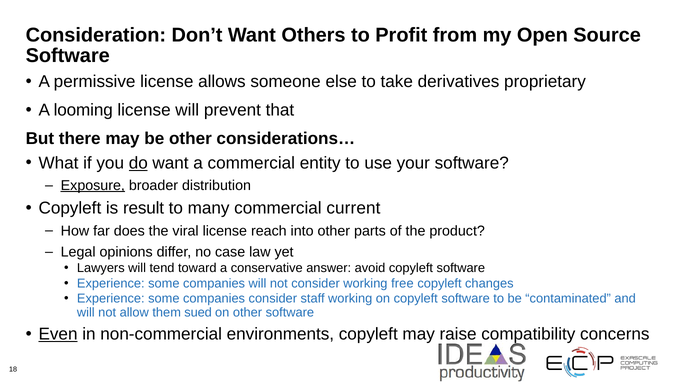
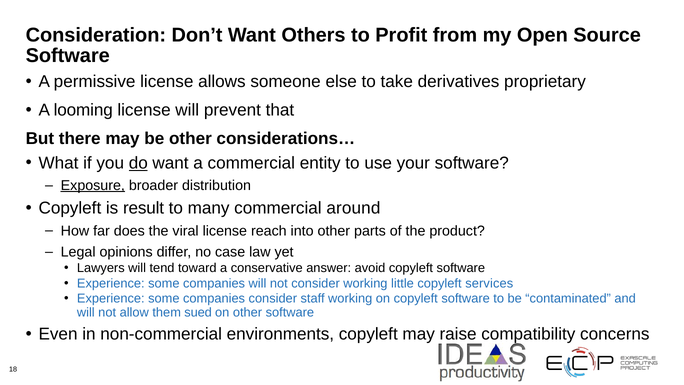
current: current -> around (353, 208)
free: free -> little (402, 283)
changes: changes -> services (489, 283)
Even underline: present -> none (58, 334)
